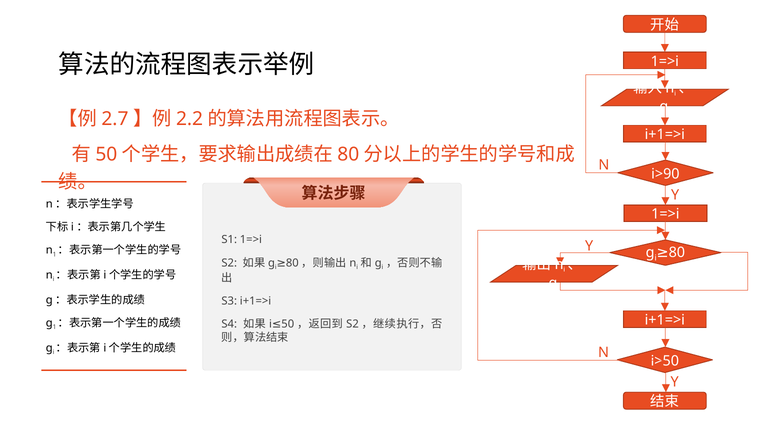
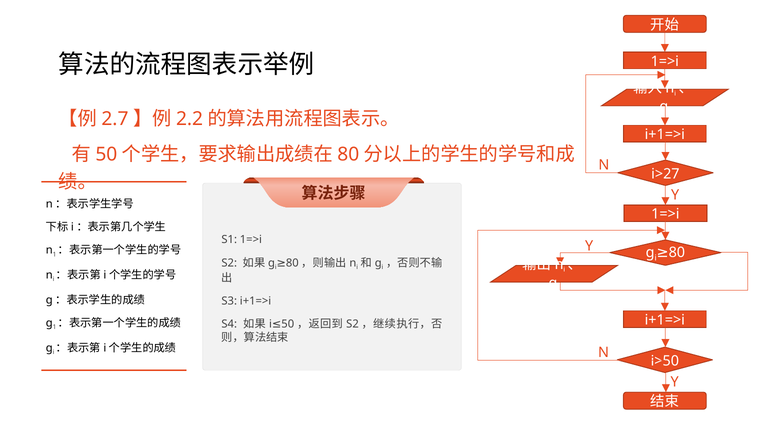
i>90: i>90 -> i>27 (665, 174)
